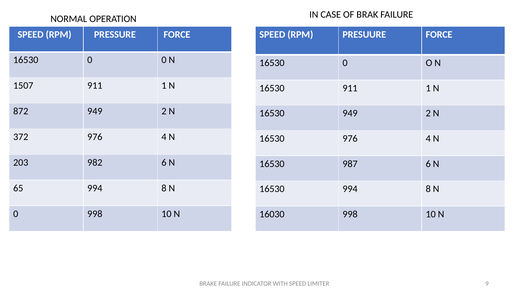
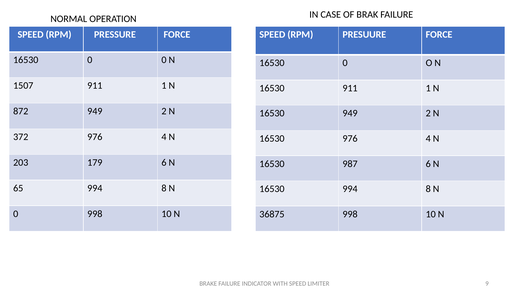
982: 982 -> 179 (95, 163)
16030: 16030 -> 36875 (272, 215)
